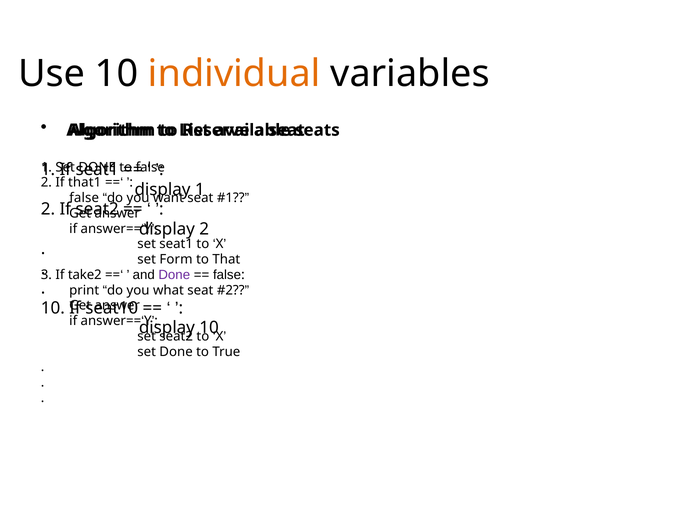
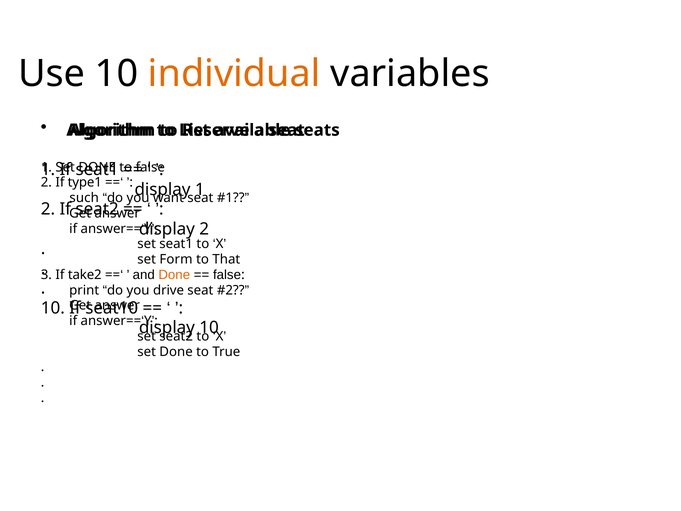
that1: that1 -> type1 (85, 183)
false: false -> such (84, 198)
Done colour: purple -> orange (174, 275)
what: what -> drive (169, 290)
